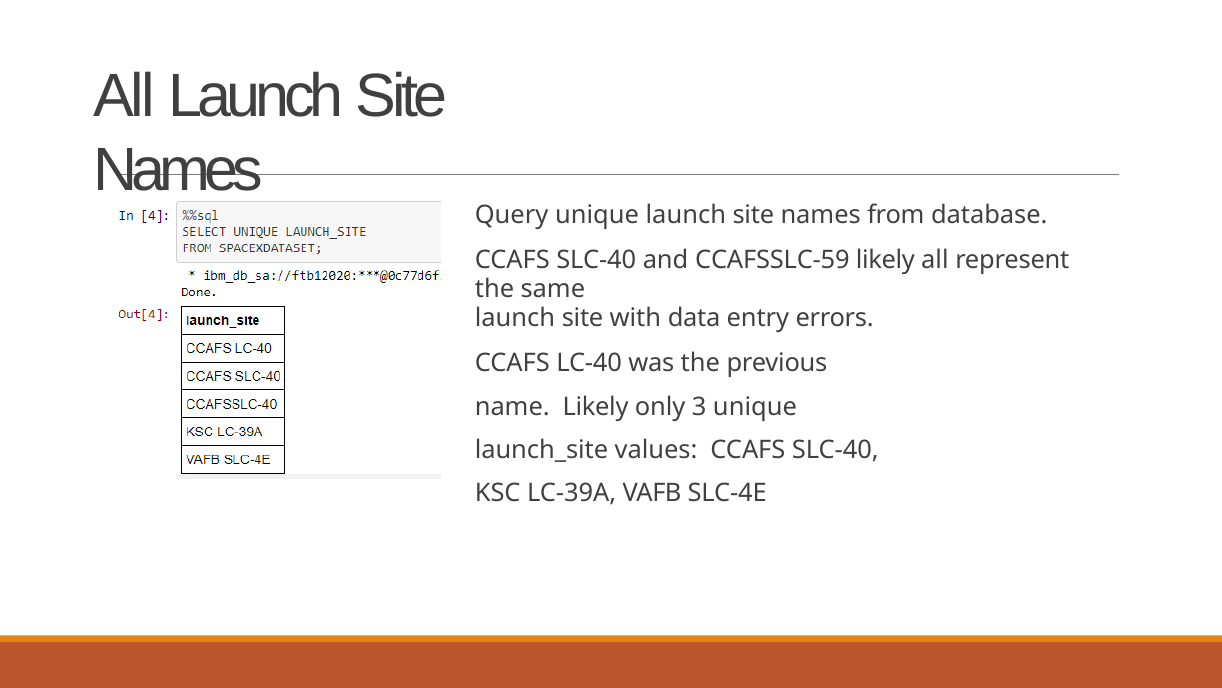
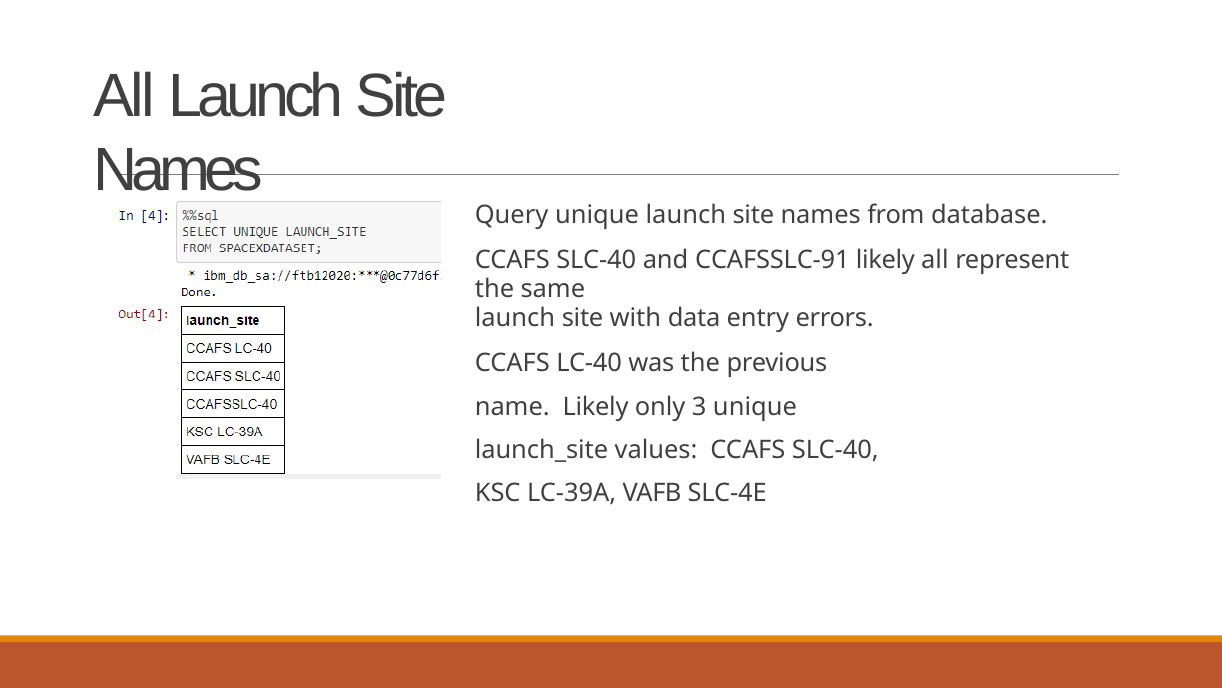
CCAFSSLC-59: CCAFSSLC-59 -> CCAFSSLC-91 (772, 260)
